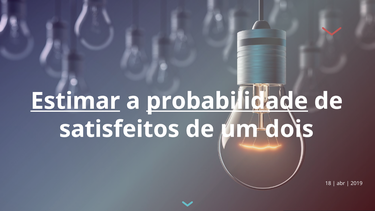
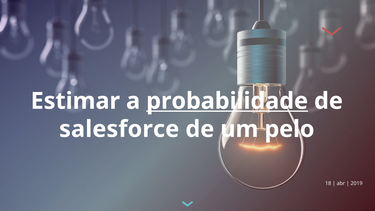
Estimar underline: present -> none (75, 101)
satisfeitos: satisfeitos -> salesforce (119, 129)
dois: dois -> pelo (289, 129)
